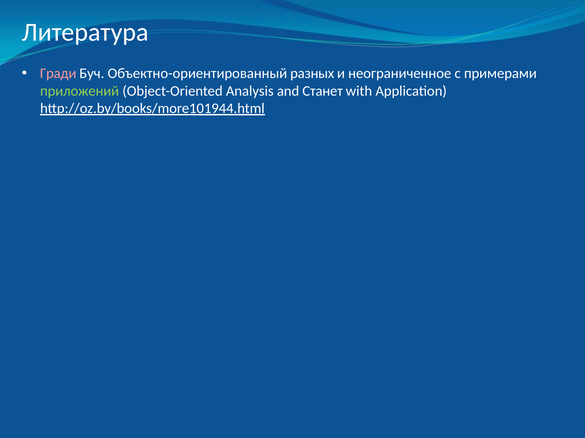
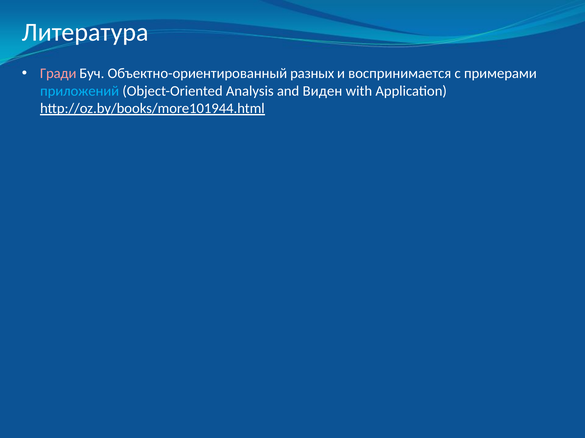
неограниченное: неограниченное -> воспринимается (400, 73)
приложений colour: light green -> light blue (80, 91)
Станет: Станет -> Виден (322, 91)
